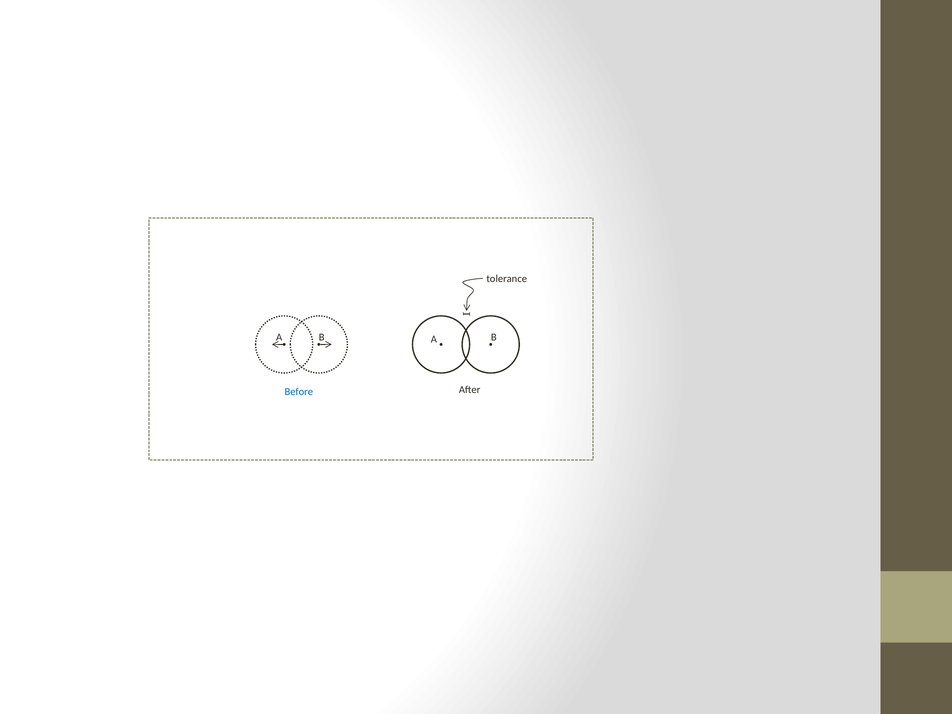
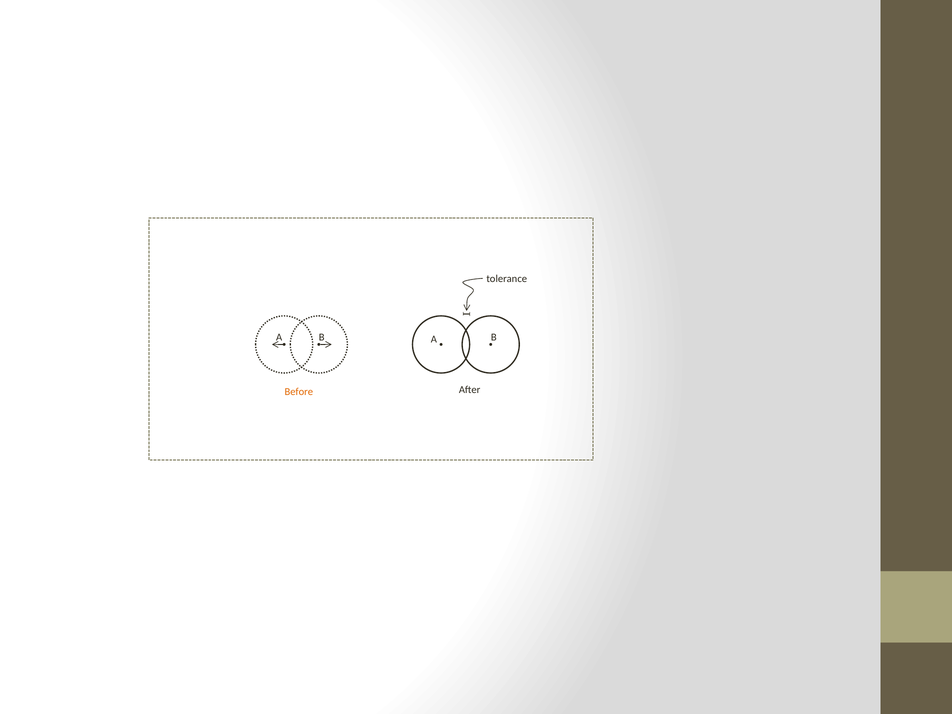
Before colour: blue -> orange (299, 392)
